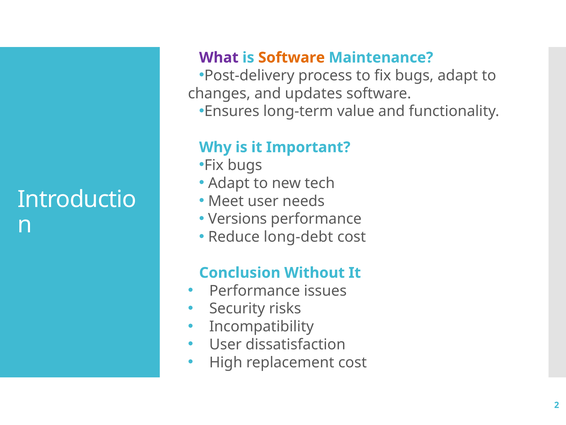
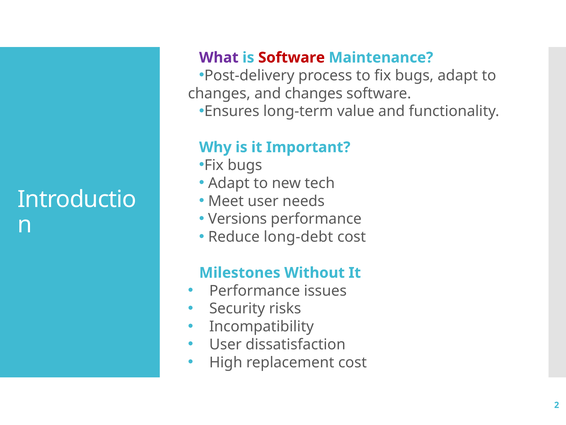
Software colour: orange -> red (292, 58)
and updates: updates -> changes (314, 93)
Conclusion: Conclusion -> Milestones (240, 273)
